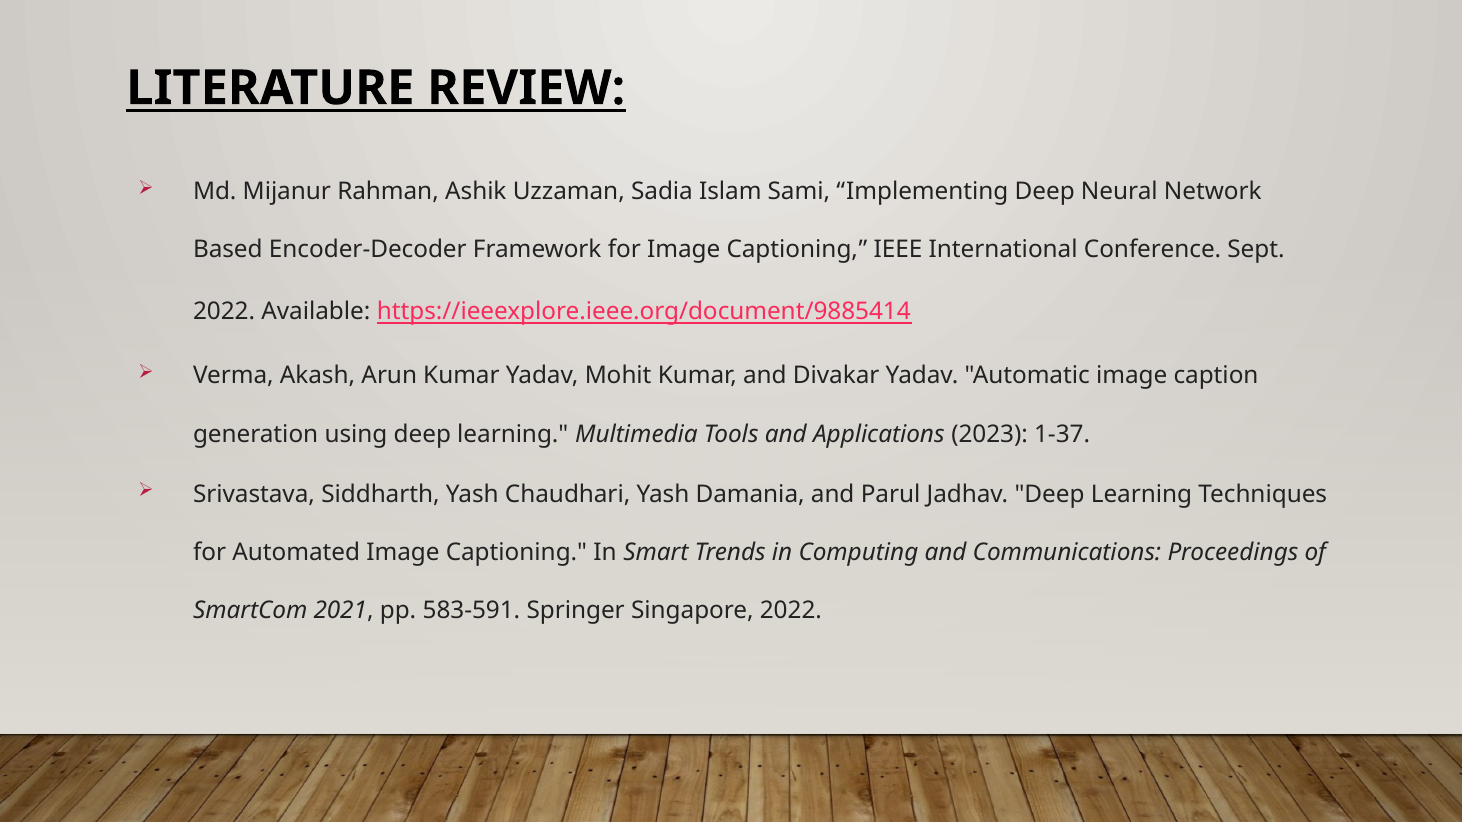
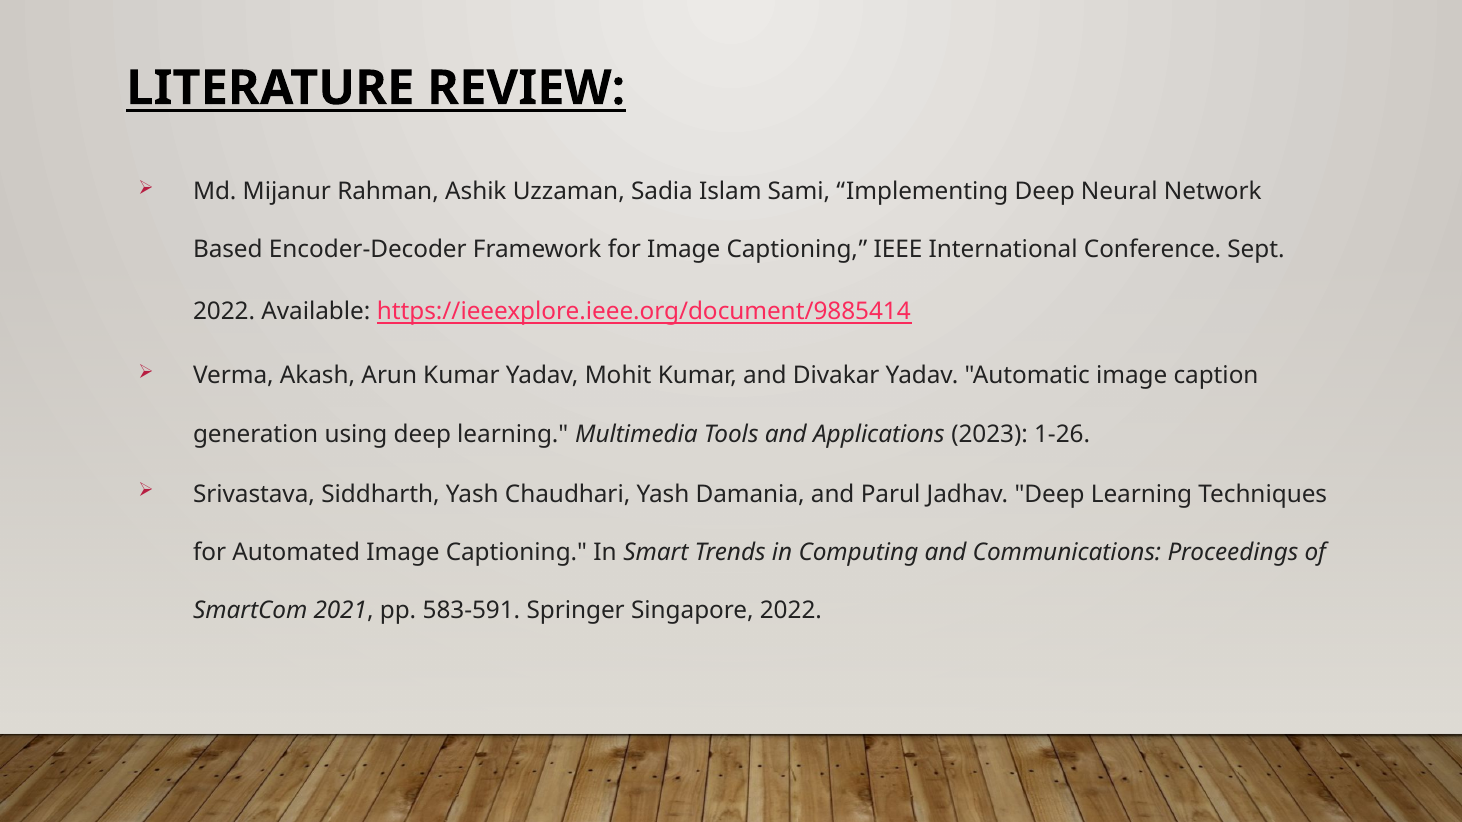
1-37: 1-37 -> 1-26 (1062, 434)
